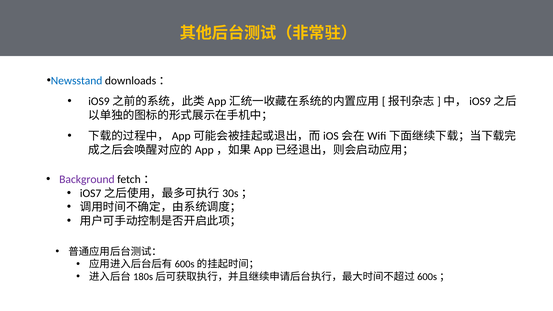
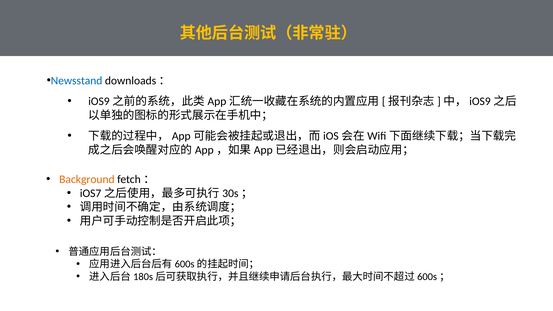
Background colour: purple -> orange (87, 179)
